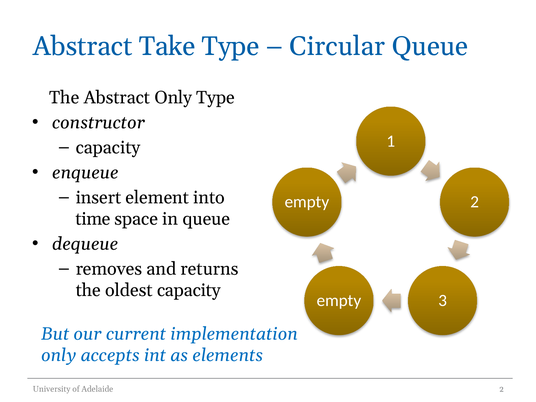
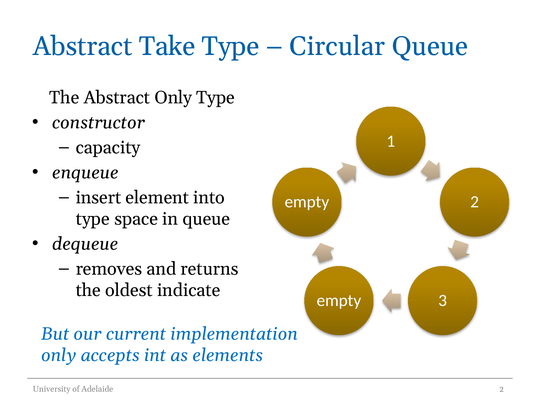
time: time -> type (93, 219)
oldest capacity: capacity -> indicate (189, 290)
